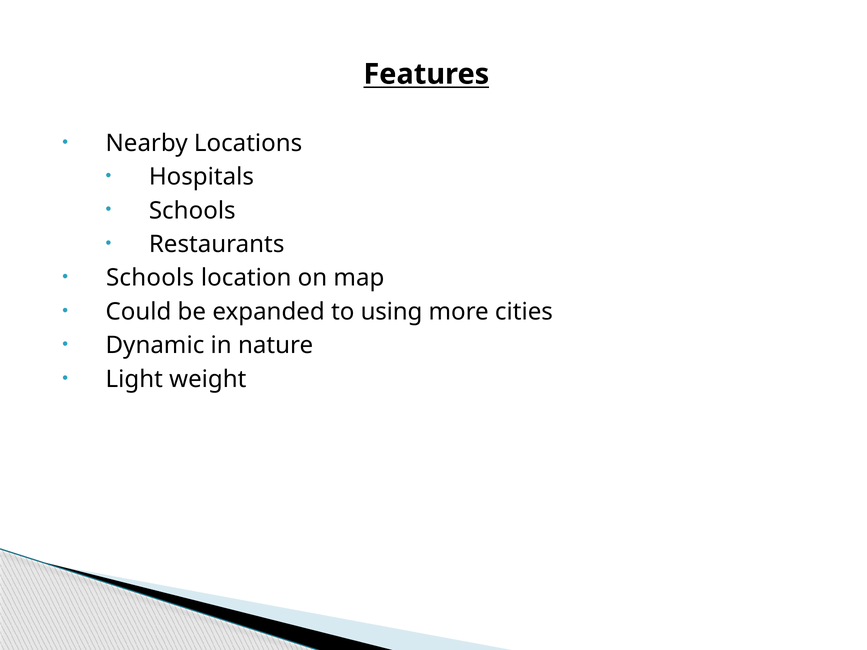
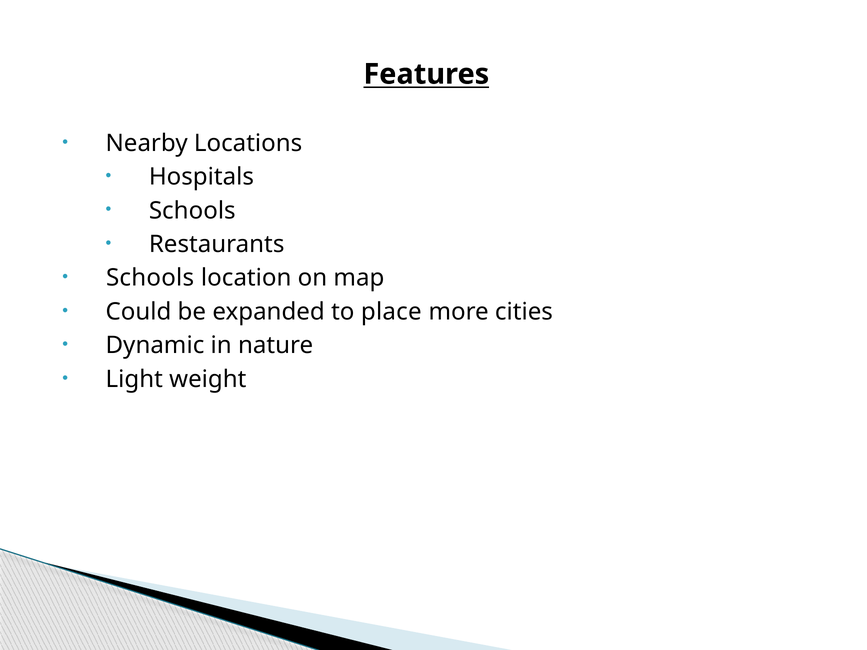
using: using -> place (391, 312)
